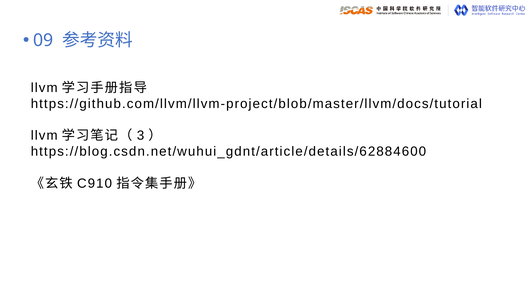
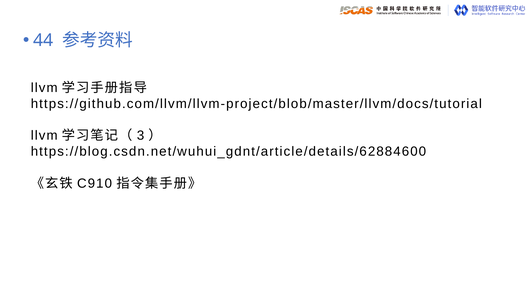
09: 09 -> 44 (43, 40)
